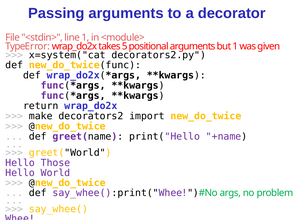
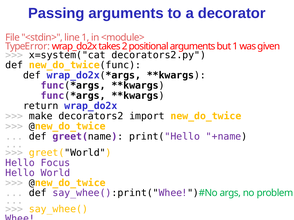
5: 5 -> 2 (125, 46)
Those: Those -> Focus (56, 163)
